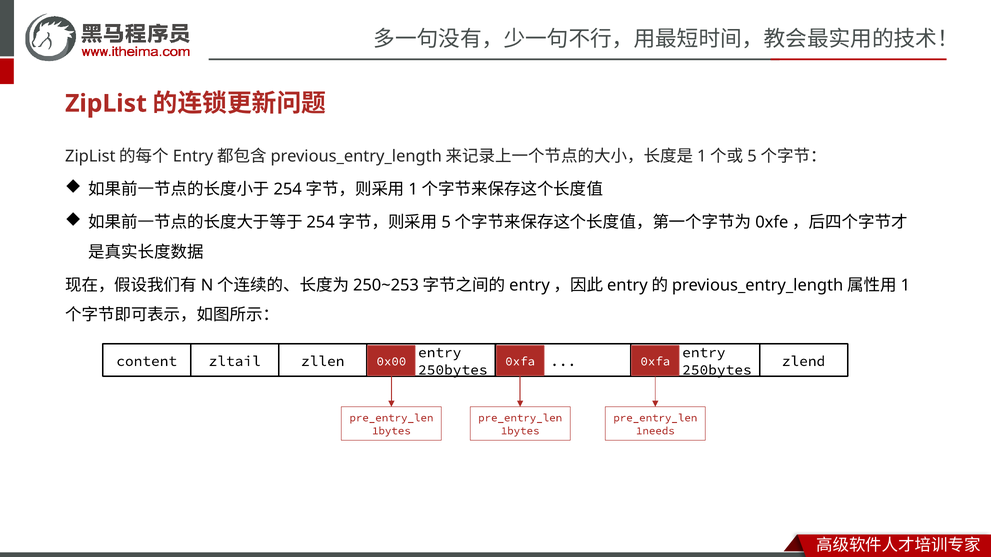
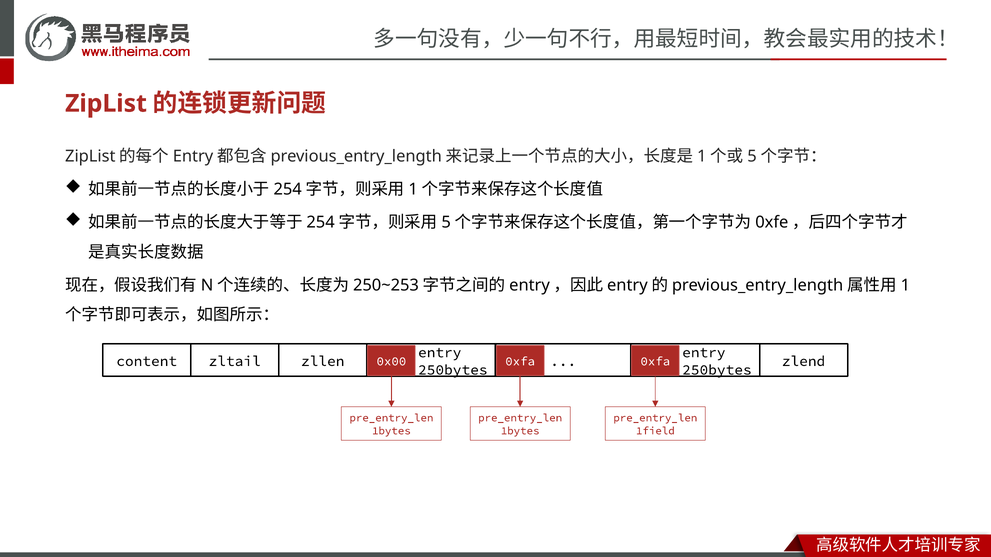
1needs: 1needs -> 1field (655, 431)
